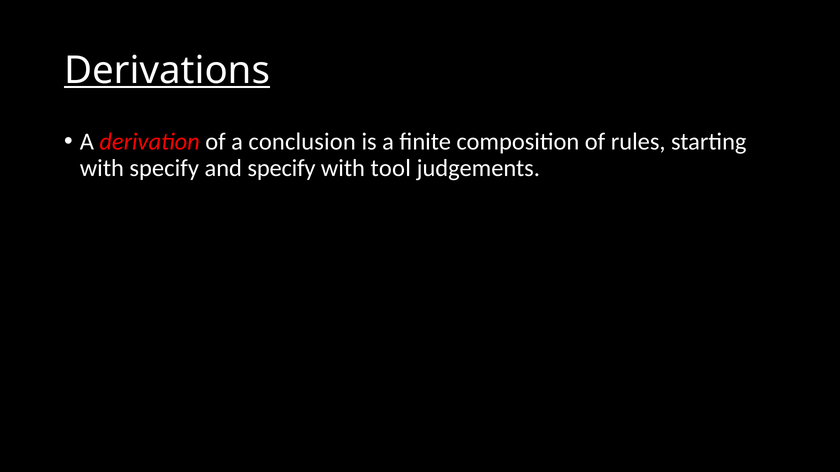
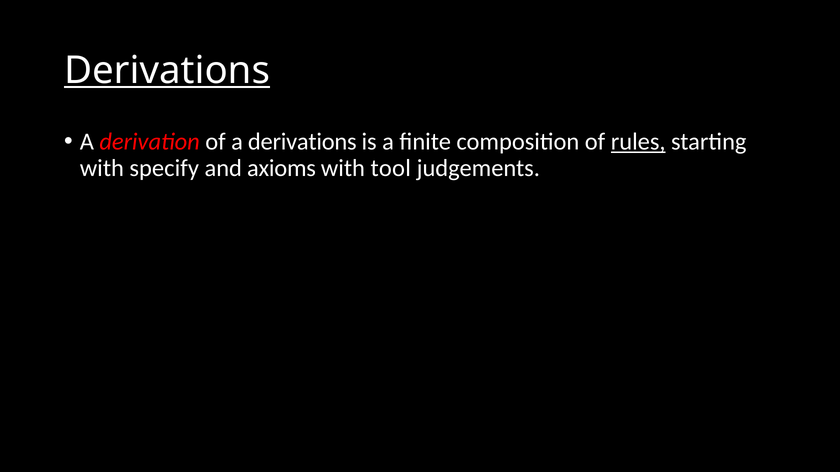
a conclusion: conclusion -> derivations (302, 142)
rules underline: none -> present (638, 142)
and specify: specify -> axioms (282, 168)
